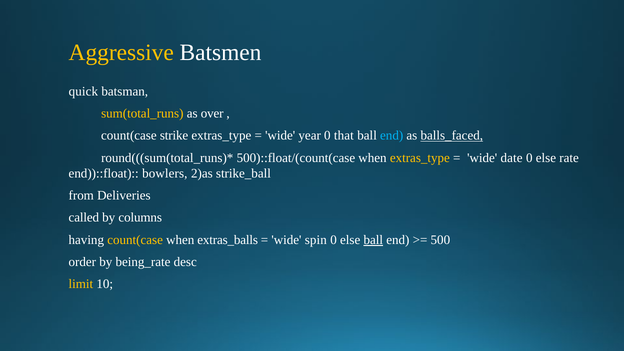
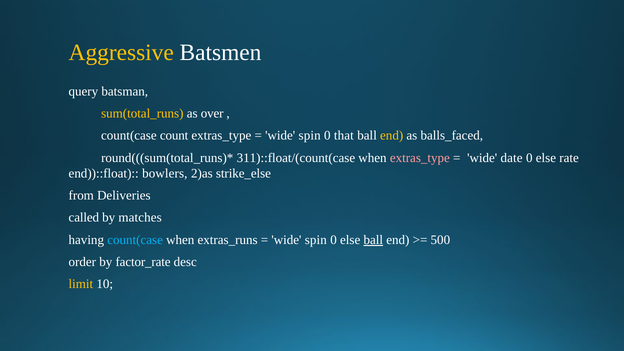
quick: quick -> query (83, 91)
strike: strike -> count (174, 136)
year: year -> spin (310, 136)
end colour: light blue -> yellow (392, 136)
balls_faced underline: present -> none (452, 136)
500)::float/(count(case: 500)::float/(count(case -> 311)::float/(count(case (296, 158)
extras_type colour: yellow -> pink (420, 158)
strike_ball: strike_ball -> strike_else (243, 173)
columns: columns -> matches (140, 218)
count(case colour: yellow -> light blue (135, 240)
extras_balls: extras_balls -> extras_runs (228, 240)
being_rate: being_rate -> factor_rate (143, 262)
